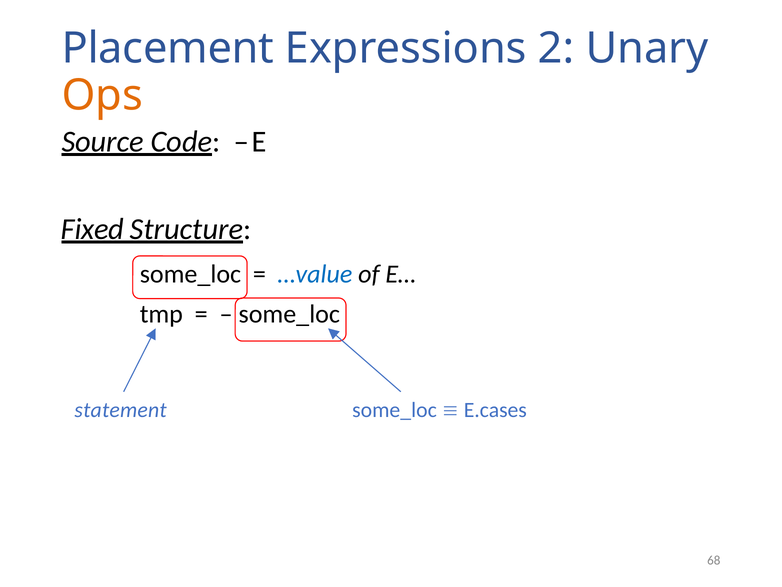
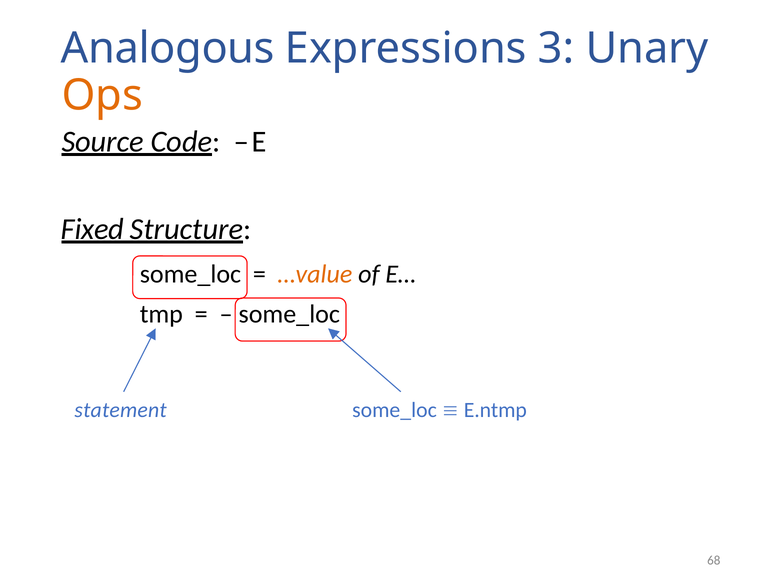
Placement: Placement -> Analogous (168, 49)
2: 2 -> 3 (556, 49)
…value colour: blue -> orange (315, 274)
E.cases: E.cases -> E.ntmp (495, 410)
